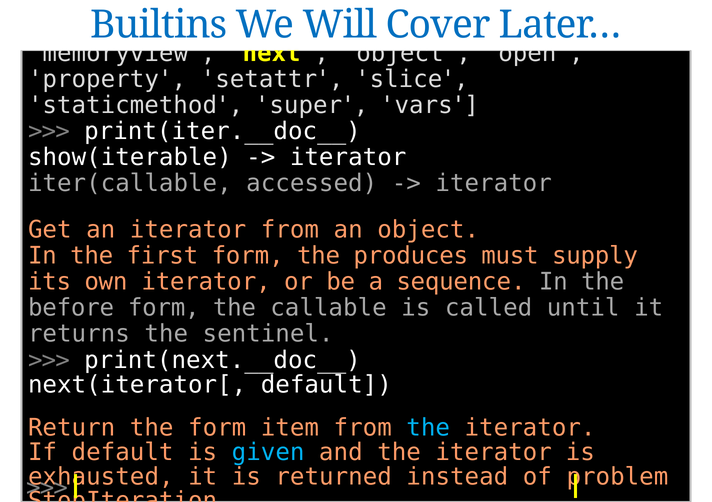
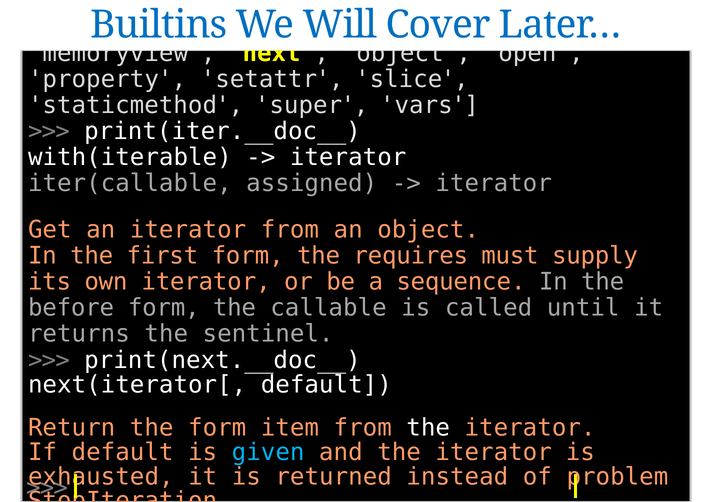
show(iterable: show(iterable -> with(iterable (130, 157)
accessed: accessed -> assigned (312, 183)
produces: produces -> requires (411, 256)
the colour: light blue -> white (428, 428)
